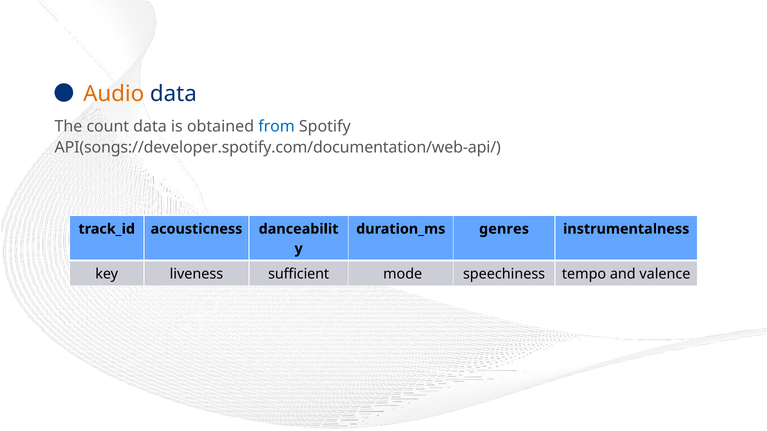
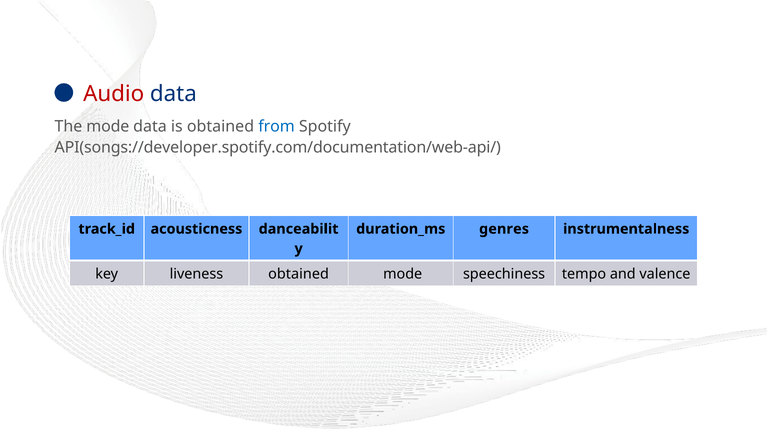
Audio colour: orange -> red (114, 94)
The count: count -> mode (108, 126)
liveness sufficient: sufficient -> obtained (299, 274)
